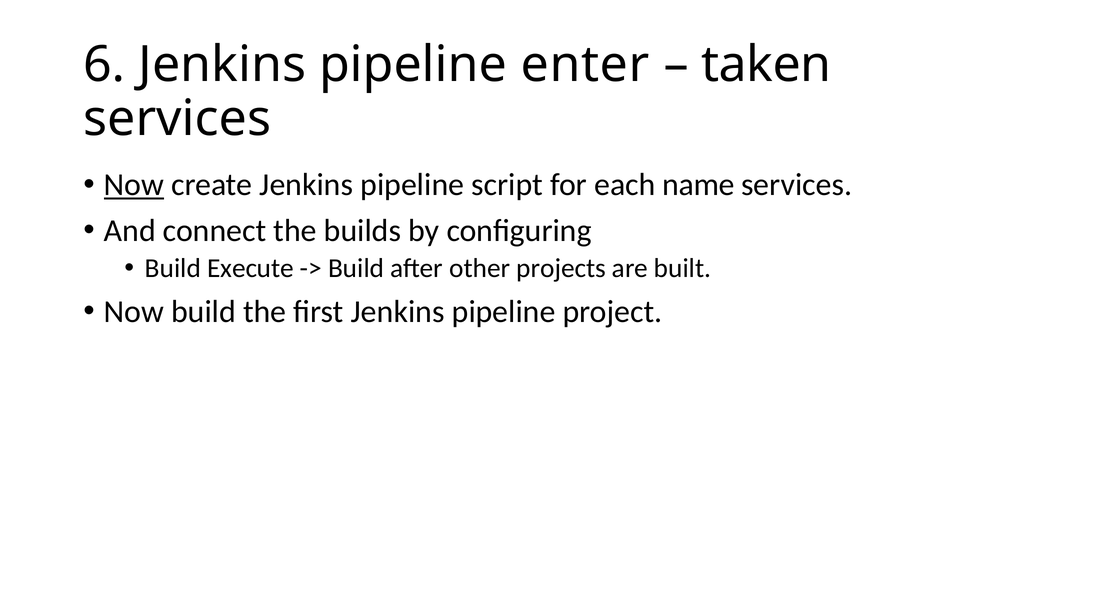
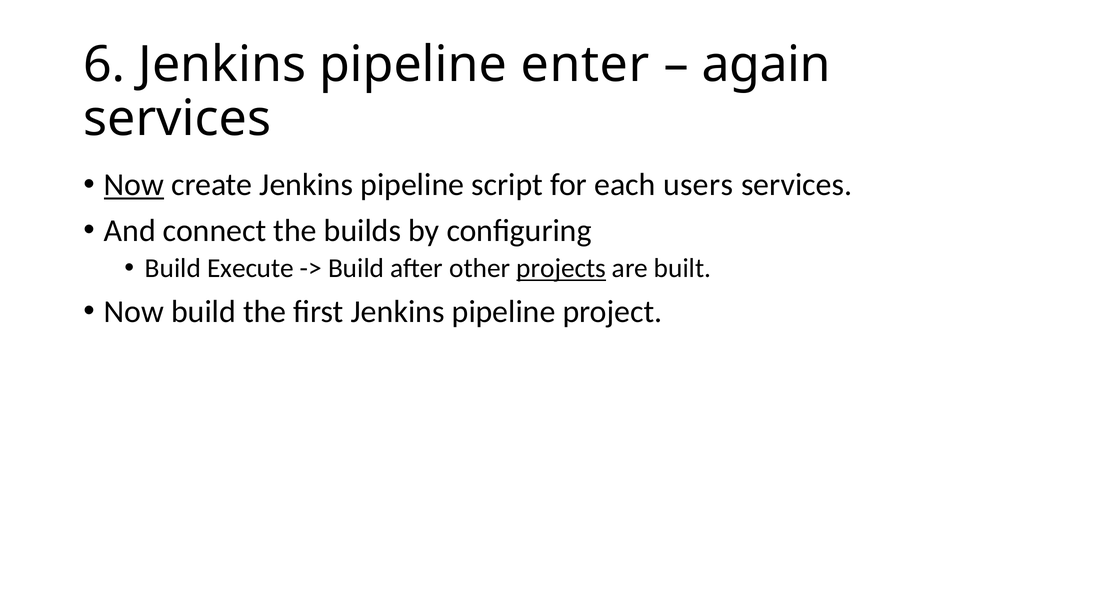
taken: taken -> again (766, 65)
name: name -> users (698, 185)
projects underline: none -> present (561, 269)
